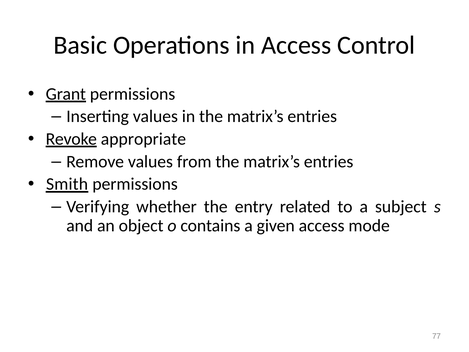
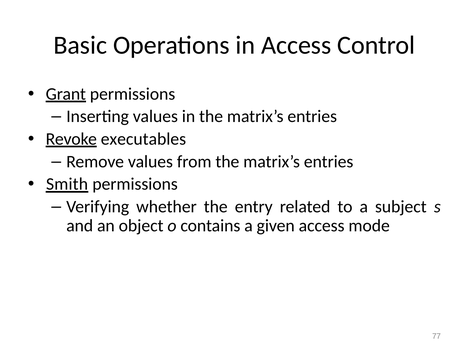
appropriate: appropriate -> executables (143, 139)
